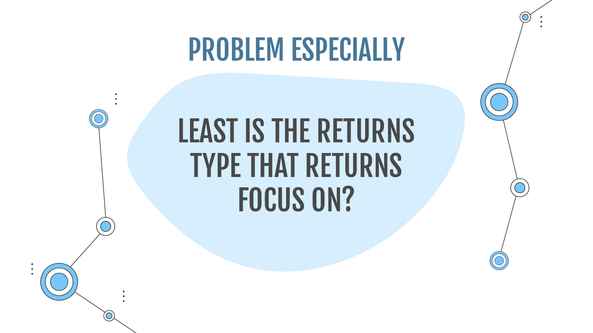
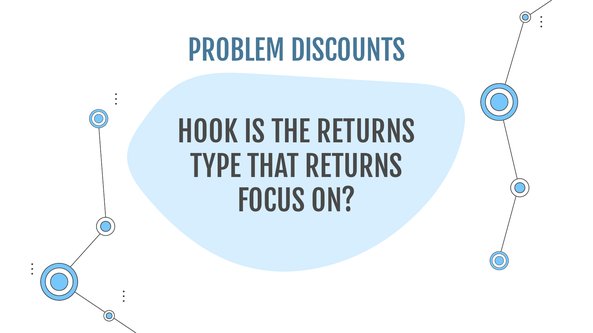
ESPECIALLY: ESPECIALLY -> DISCOUNTS (348, 52)
LEAST: LEAST -> HOOK (208, 133)
